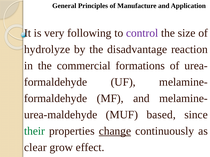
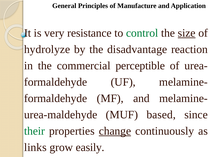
following: following -> resistance (89, 33)
control colour: purple -> green (142, 33)
size underline: none -> present (187, 33)
formations: formations -> perceptible (140, 66)
clear: clear -> links (35, 148)
effect: effect -> easily (90, 148)
